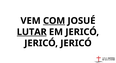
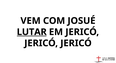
COM underline: present -> none (54, 21)
